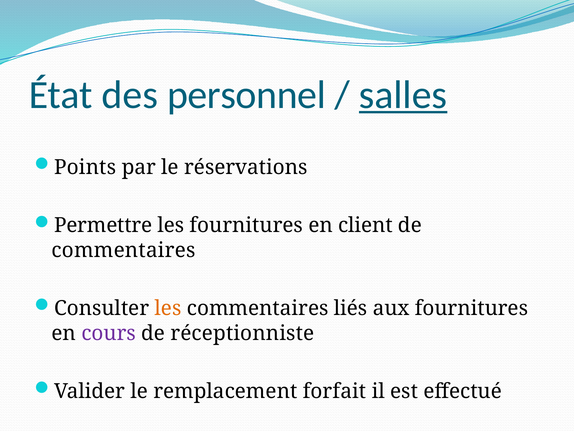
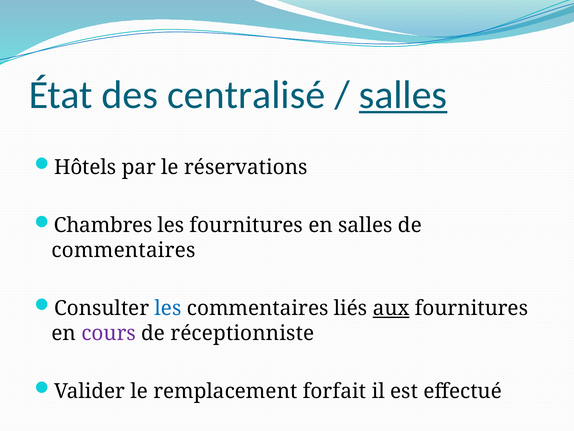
personnel: personnel -> centralisé (246, 95)
Points: Points -> Hôtels (85, 167)
Permettre: Permettre -> Chambres (103, 225)
en client: client -> salles (365, 225)
les colour: orange -> blue (168, 308)
aux underline: none -> present (391, 308)
